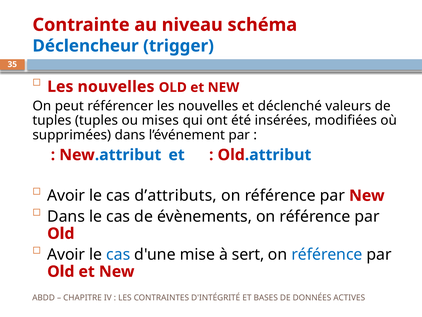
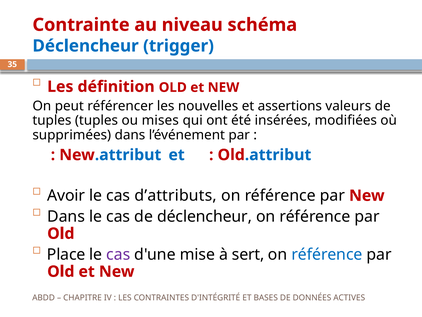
nouvelles: nouvelles -> définition (116, 87)
déclenché: déclenché -> assertions (290, 106)
de évènements: évènements -> déclencheur (205, 216)
Avoir: Avoir -> Place (66, 254)
cas colour: blue -> purple (118, 254)
